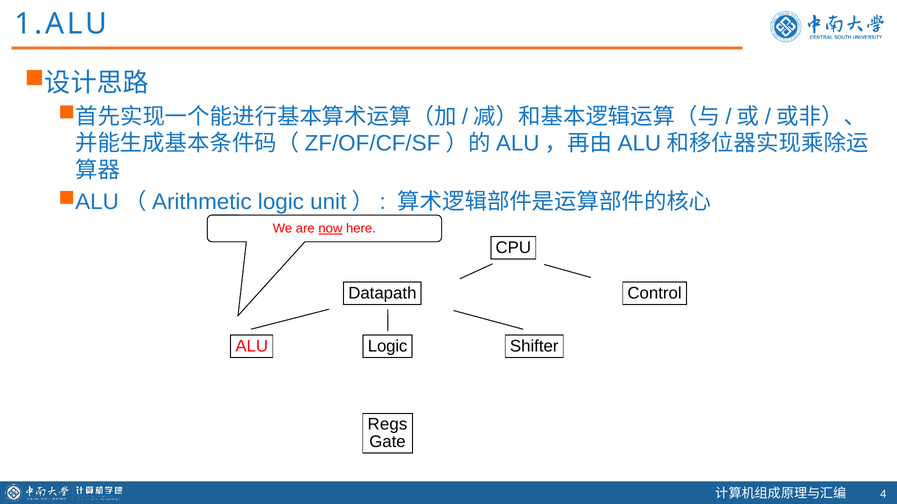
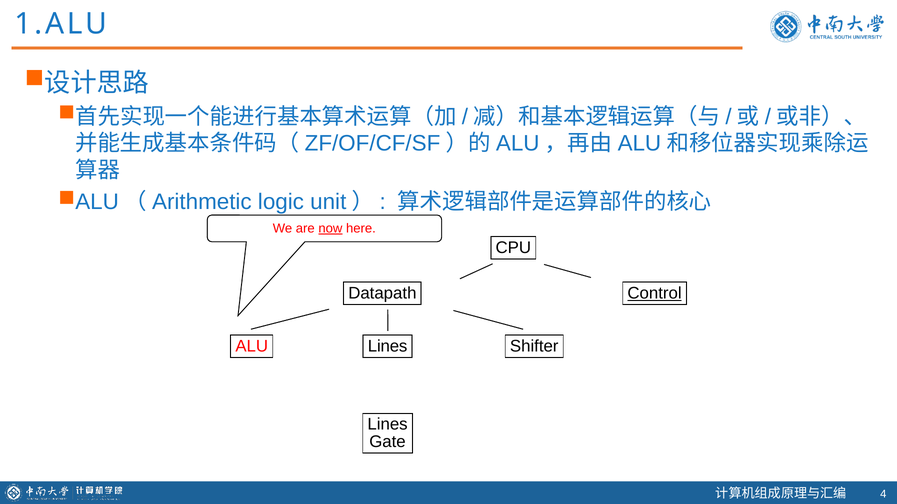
Control underline: none -> present (655, 294)
ALU Logic: Logic -> Lines (388, 347)
Regs: Regs -> Lines (388, 425)
